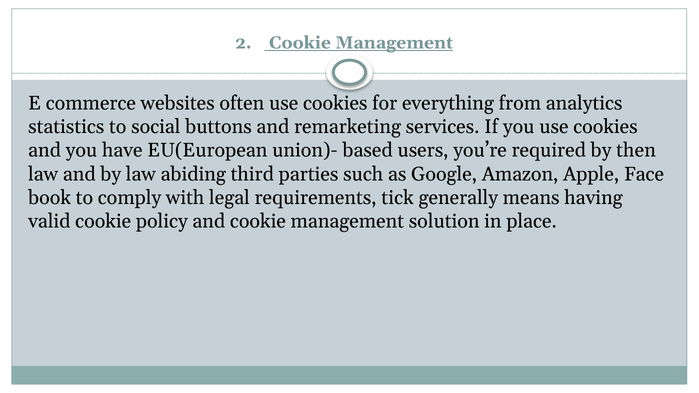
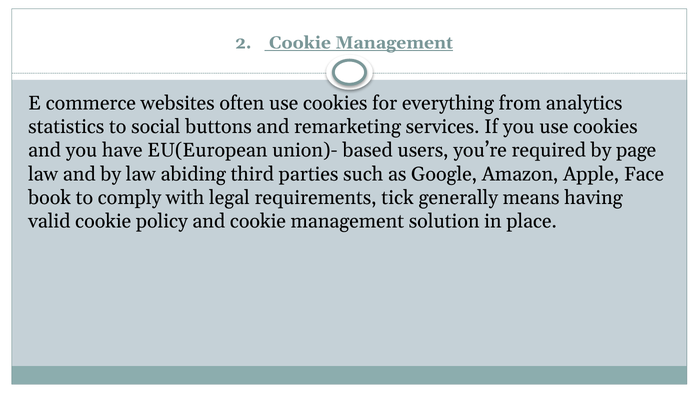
then: then -> page (636, 151)
